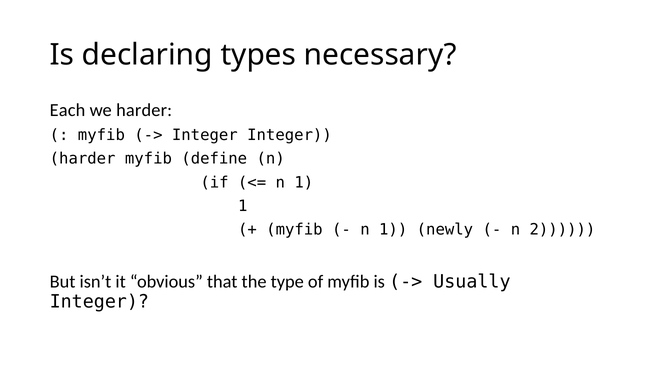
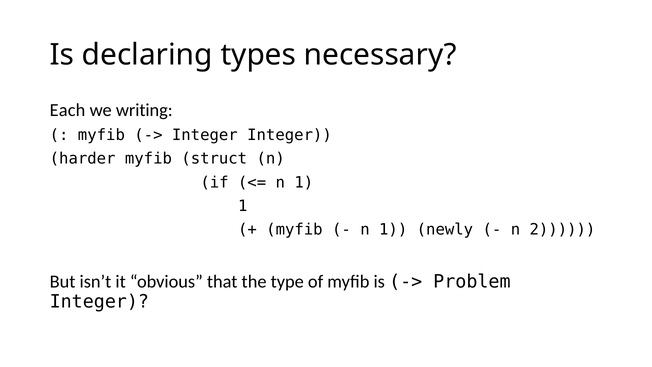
we harder: harder -> writing (144, 110)
define: define -> struct (214, 159)
Usually: Usually -> Problem (472, 281)
